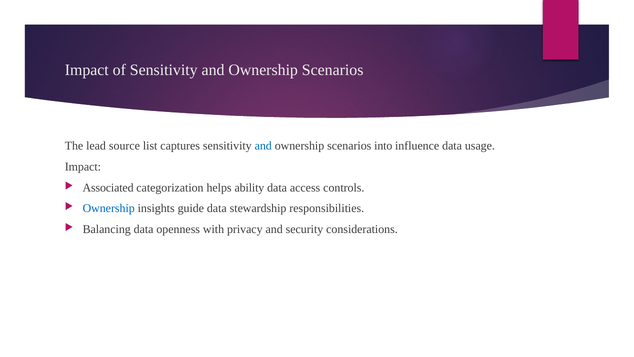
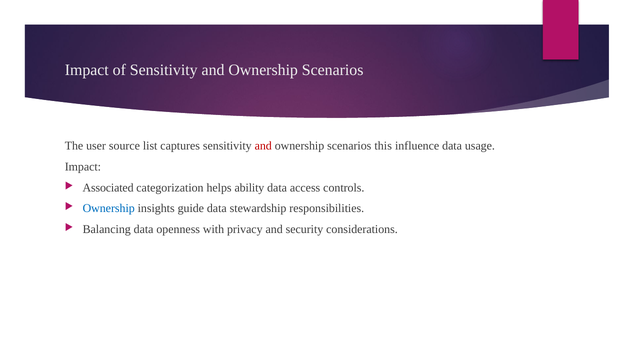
lead: lead -> user (96, 146)
and colour: blue -> red (263, 146)
into: into -> this (383, 146)
